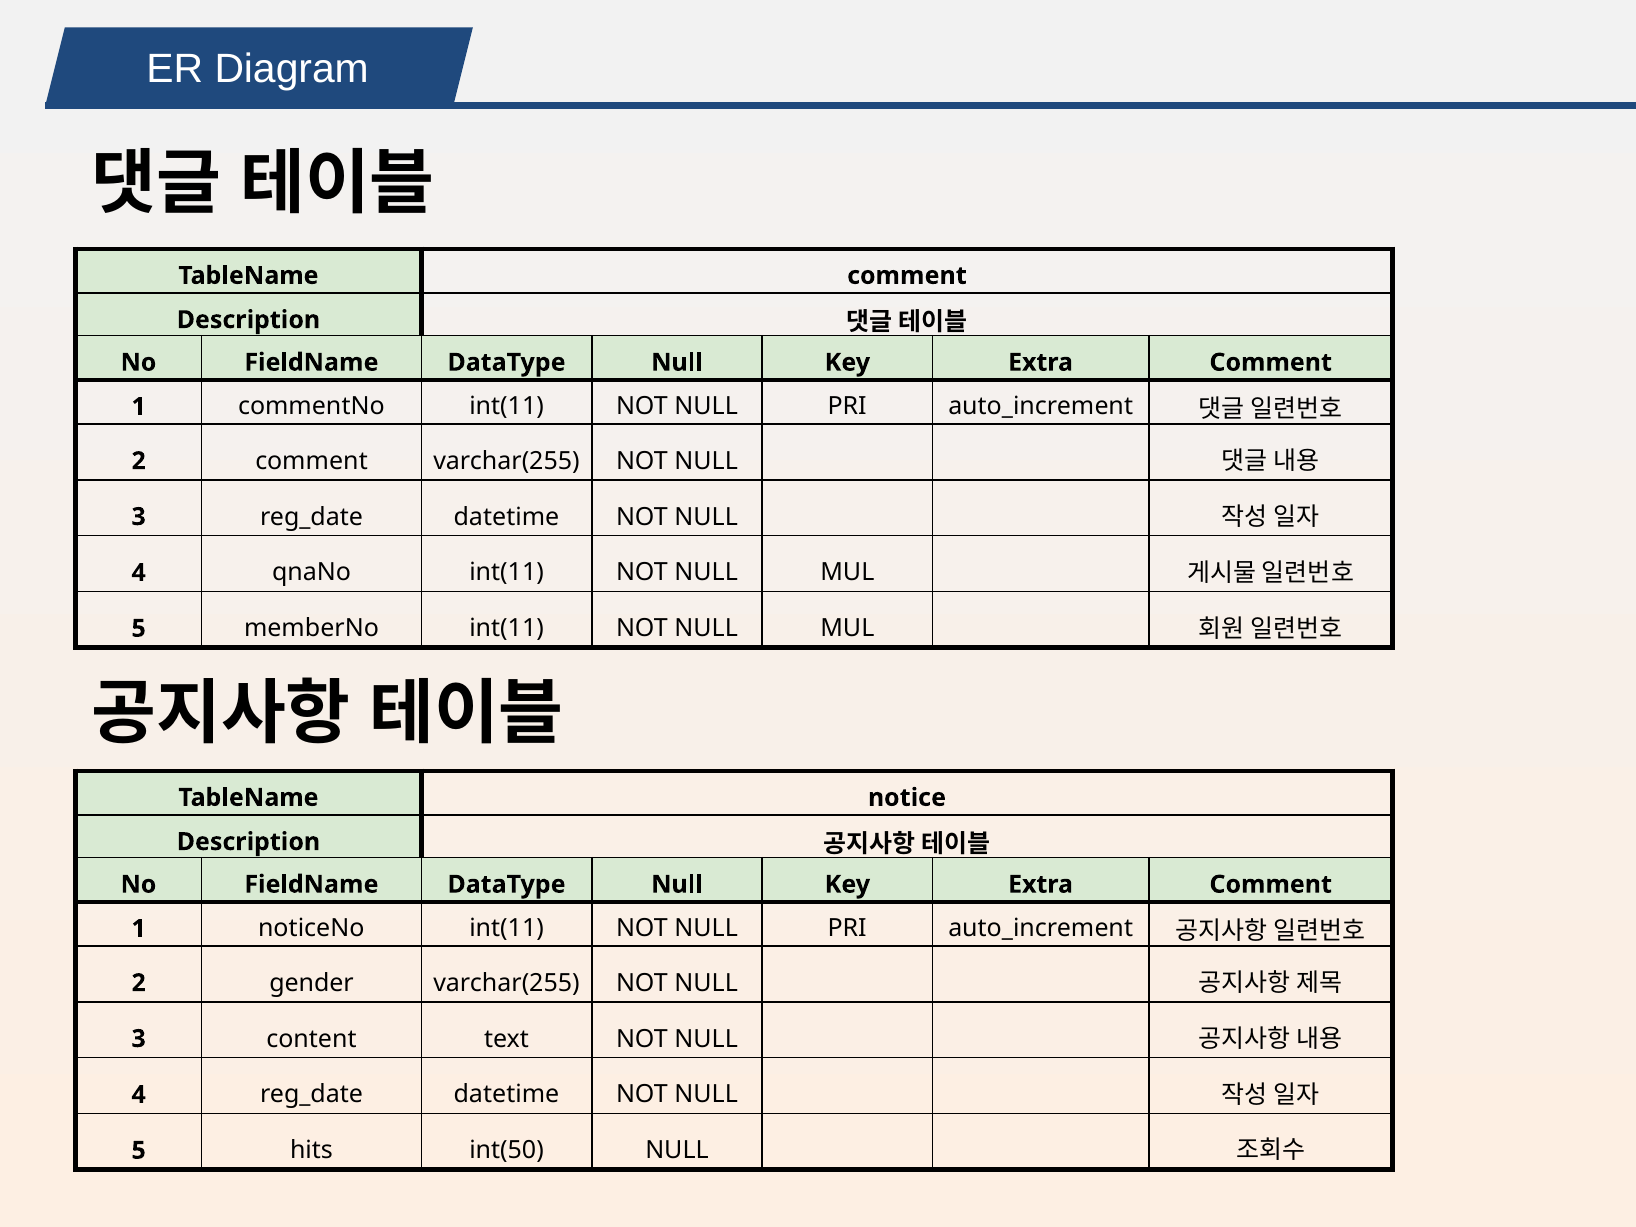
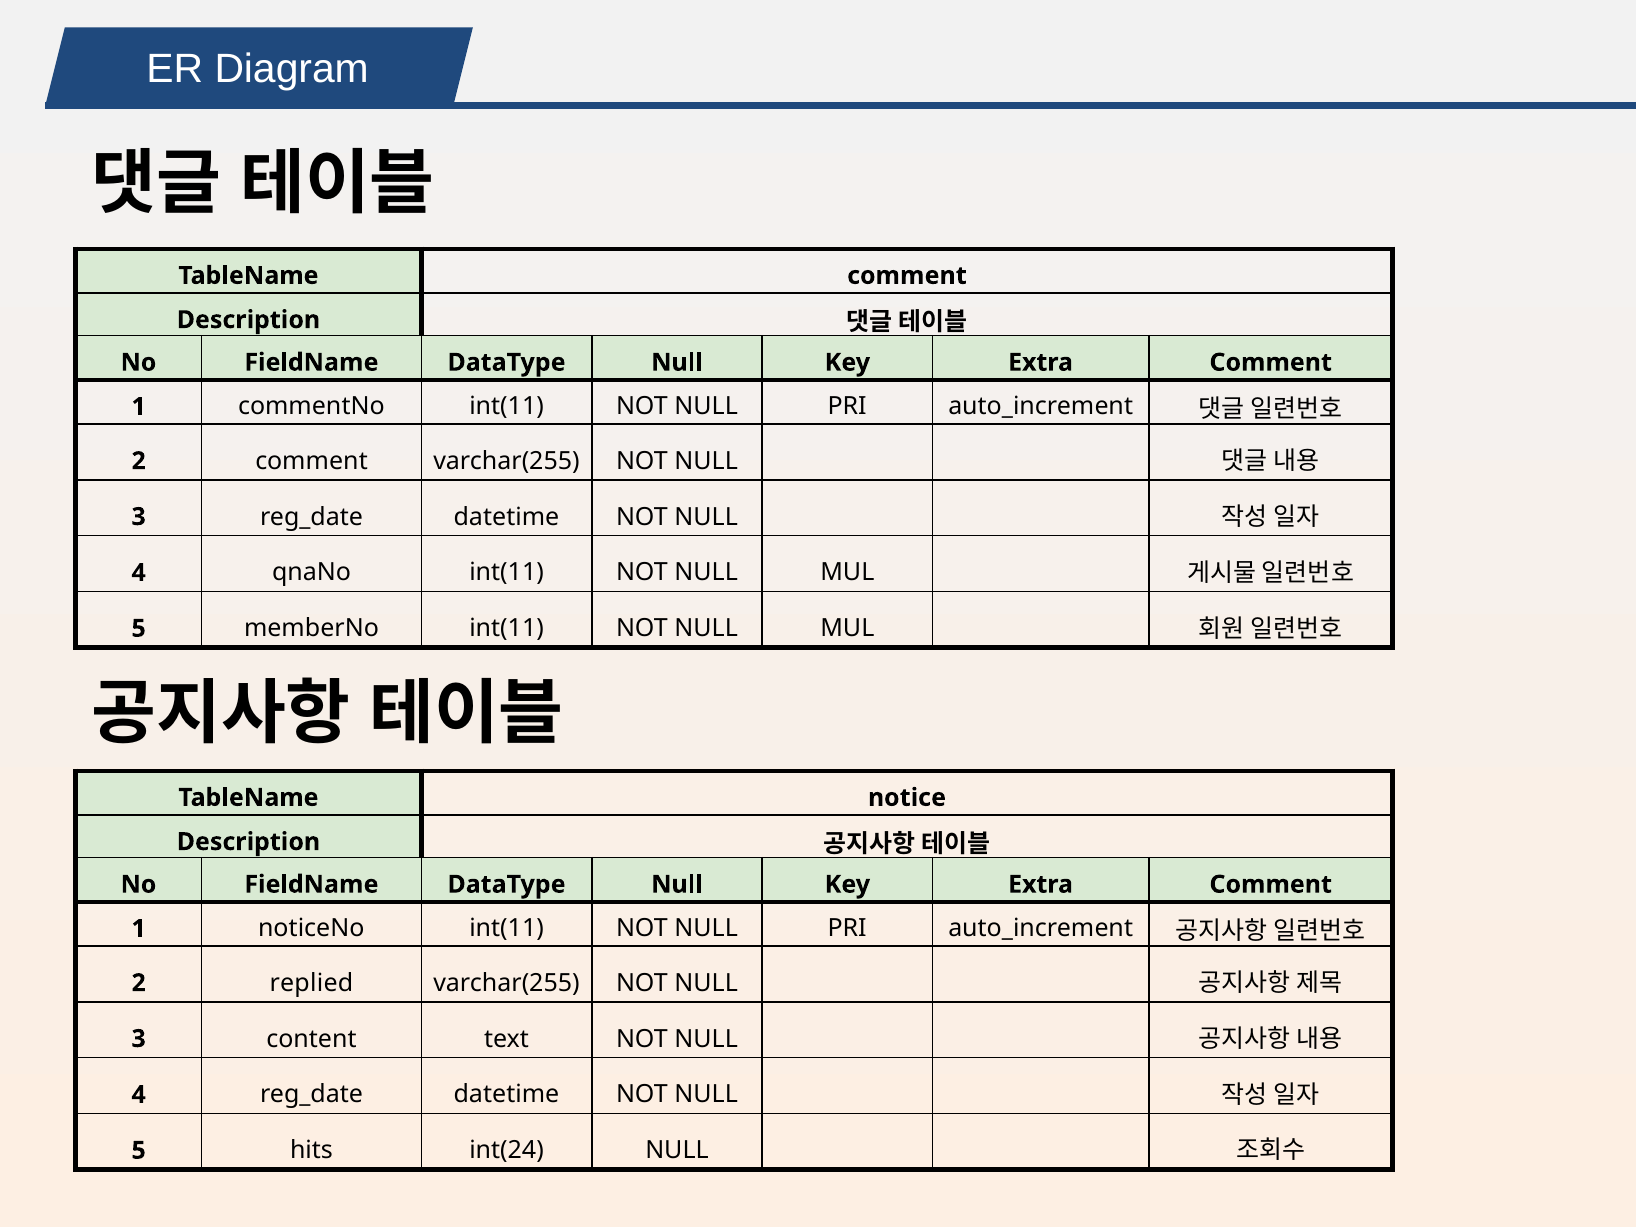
gender: gender -> replied (311, 983)
int(50: int(50 -> int(24 (507, 1150)
